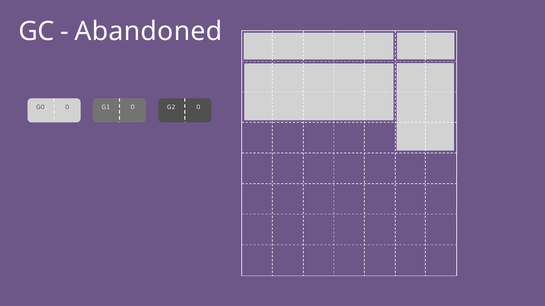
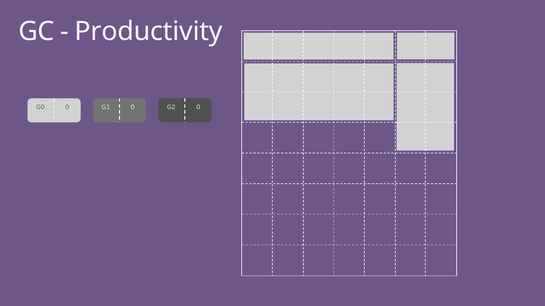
Abandoned: Abandoned -> Productivity (149, 31)
